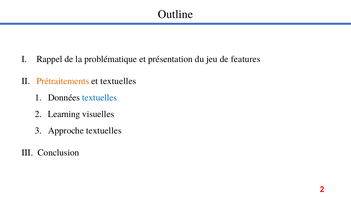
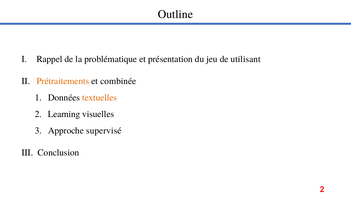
features: features -> utilisant (246, 59)
et textuelles: textuelles -> combinée (118, 81)
textuelles colour: blue -> orange (100, 97)
Approche textuelles: textuelles -> supervisé (104, 130)
